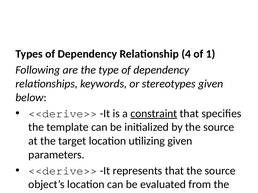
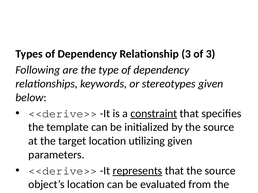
Relationship 4: 4 -> 3 (186, 54)
of 1: 1 -> 3 (211, 54)
represents underline: none -> present (137, 171)
